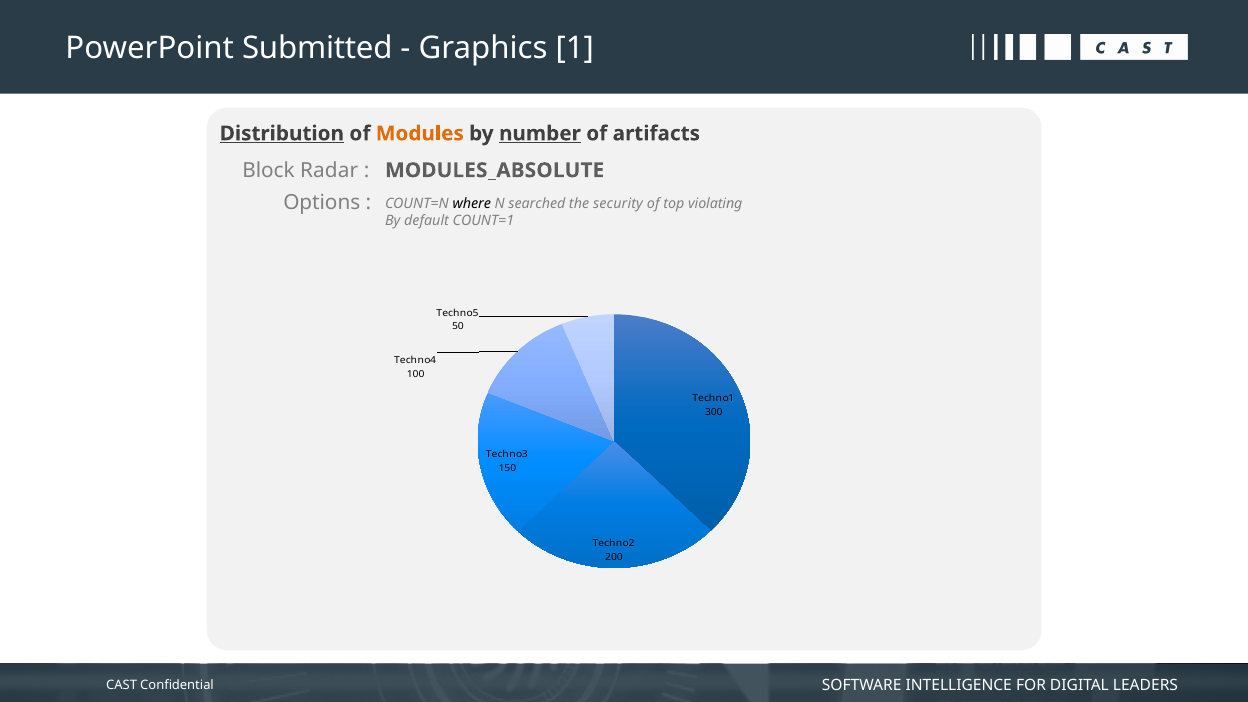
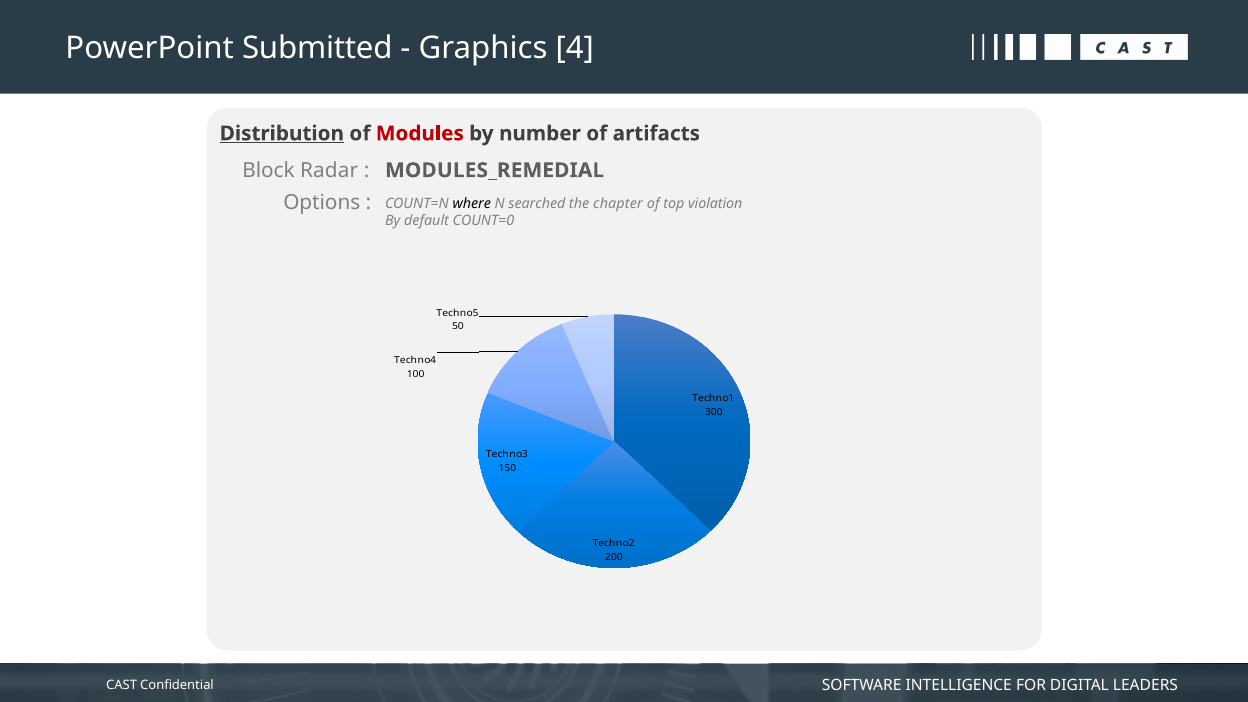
1: 1 -> 4 (575, 49)
Modules colour: orange -> red (420, 134)
number underline: present -> none (540, 134)
MODULES_ABSOLUTE: MODULES_ABSOLUTE -> MODULES_REMEDIAL (495, 170)
security: security -> chapter (618, 204)
violating: violating -> violation (715, 204)
COUNT=1: COUNT=1 -> COUNT=0 (483, 221)
